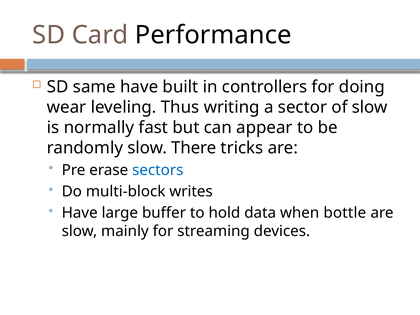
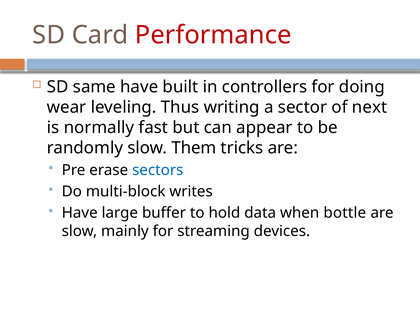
Performance colour: black -> red (213, 35)
of slow: slow -> next (370, 107)
There: There -> Them (194, 148)
